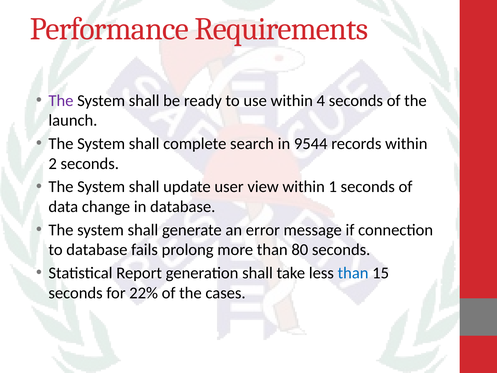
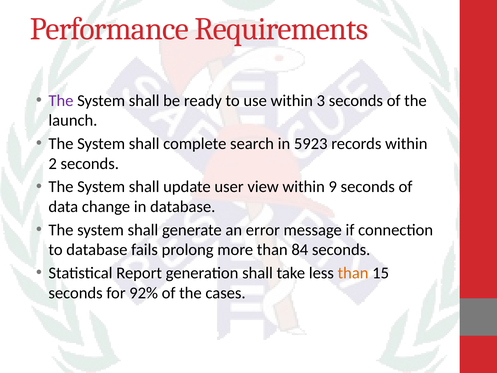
4: 4 -> 3 (321, 101)
9544: 9544 -> 5923 (311, 144)
1: 1 -> 9 (333, 187)
80: 80 -> 84 (300, 250)
than colour: blue -> orange (353, 273)
22%: 22% -> 92% (144, 293)
